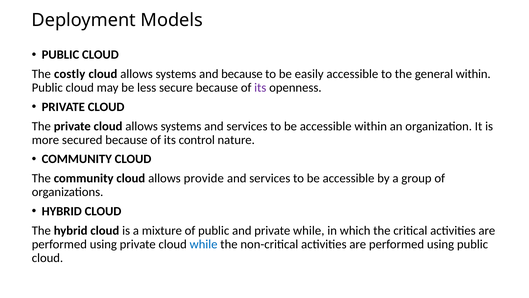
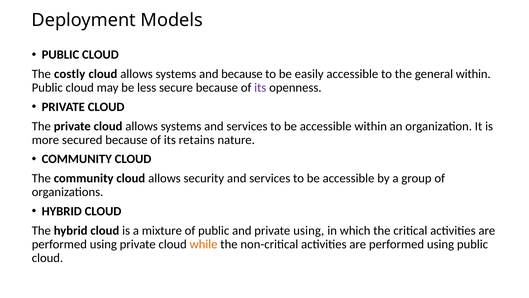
control: control -> retains (197, 140)
provide: provide -> security (204, 178)
private while: while -> using (309, 230)
while colour: blue -> orange (204, 244)
